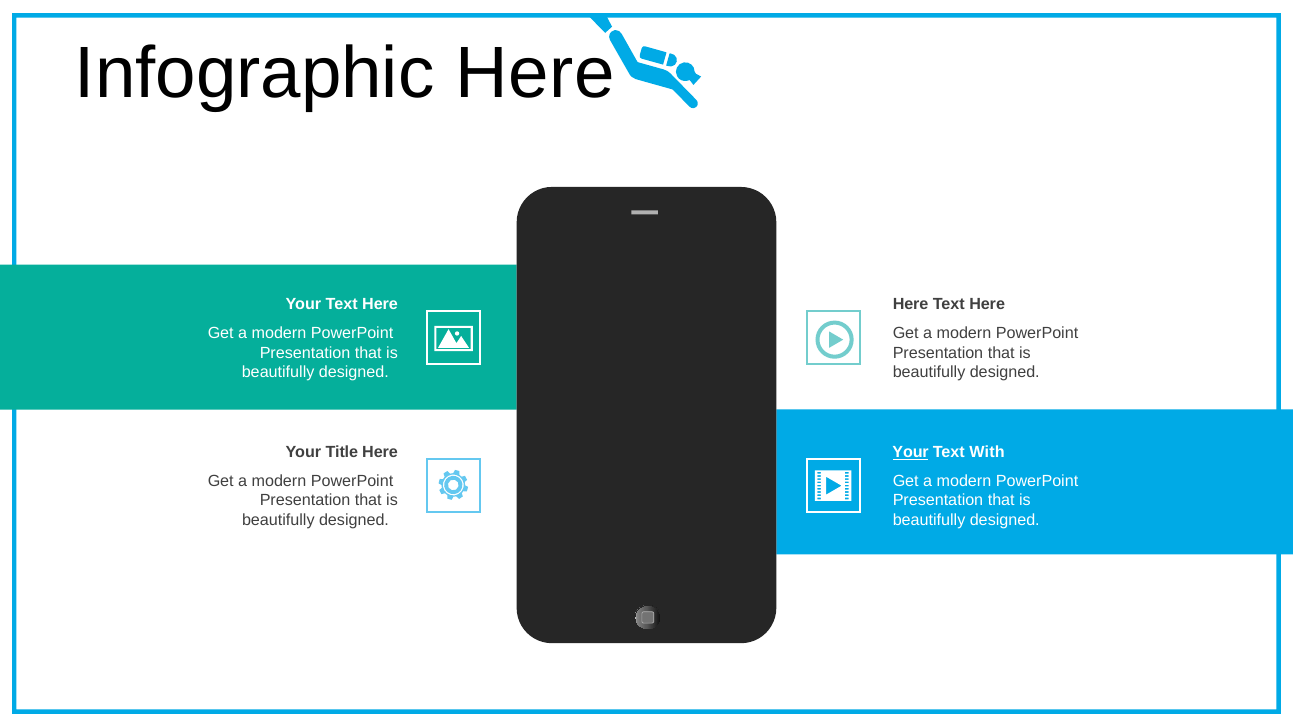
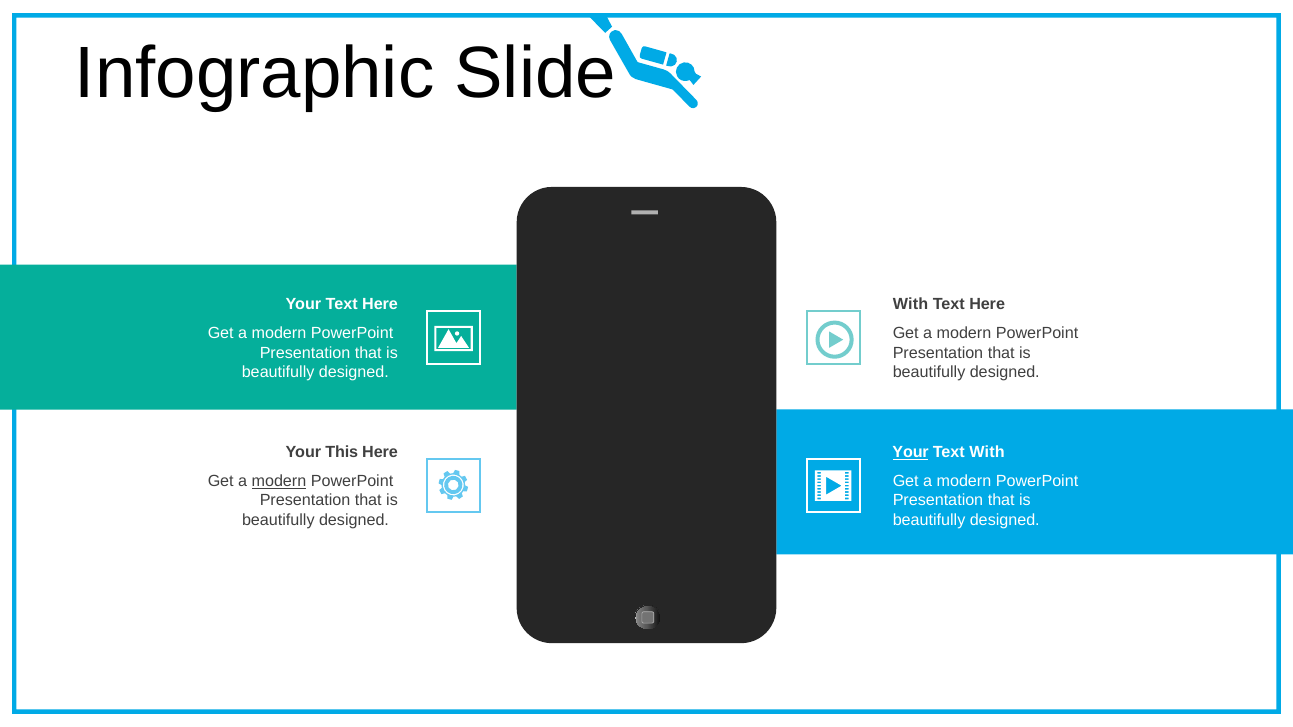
Infographic Here: Here -> Slide (535, 74)
Here: Here -> With (910, 304)
Title: Title -> This (342, 452)
modern underline: none -> present (279, 481)
